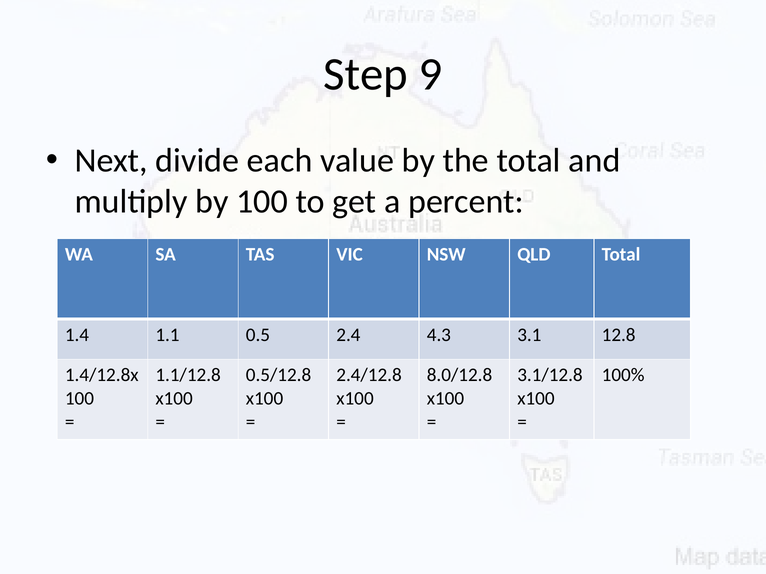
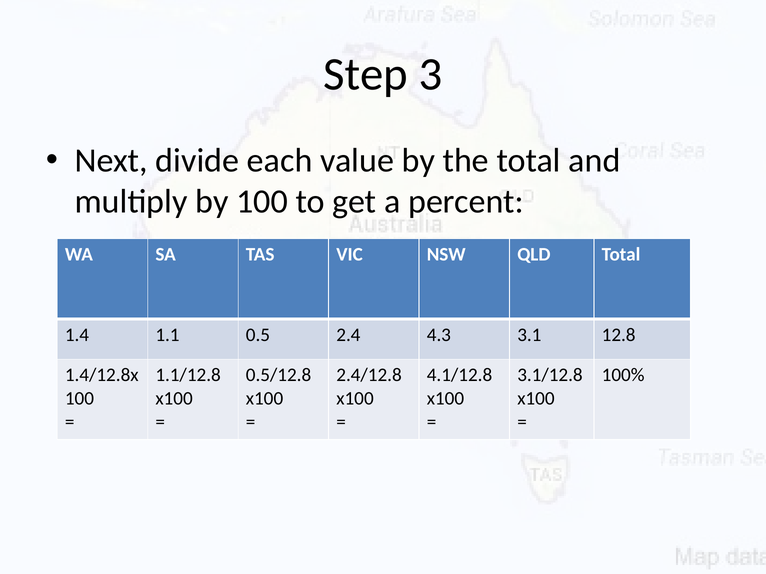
9: 9 -> 3 (430, 74)
8.0/12.8: 8.0/12.8 -> 4.1/12.8 (460, 375)
